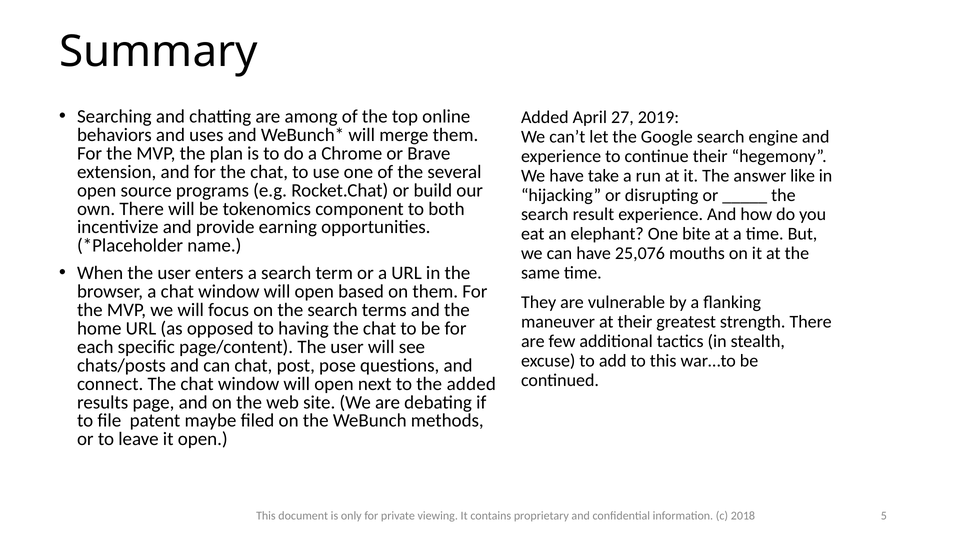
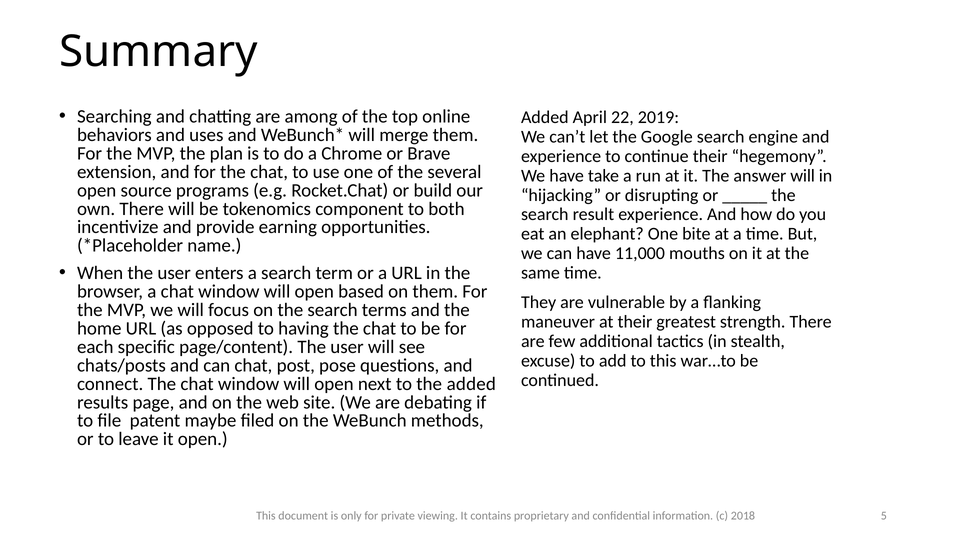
27: 27 -> 22 (622, 117)
answer like: like -> will (803, 176)
25,076: 25,076 -> 11,000 (640, 253)
